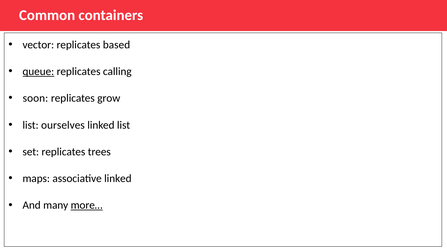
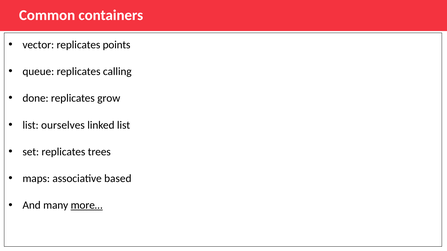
based: based -> points (117, 45)
queue underline: present -> none (38, 72)
soon: soon -> done (36, 98)
associative linked: linked -> based (118, 179)
